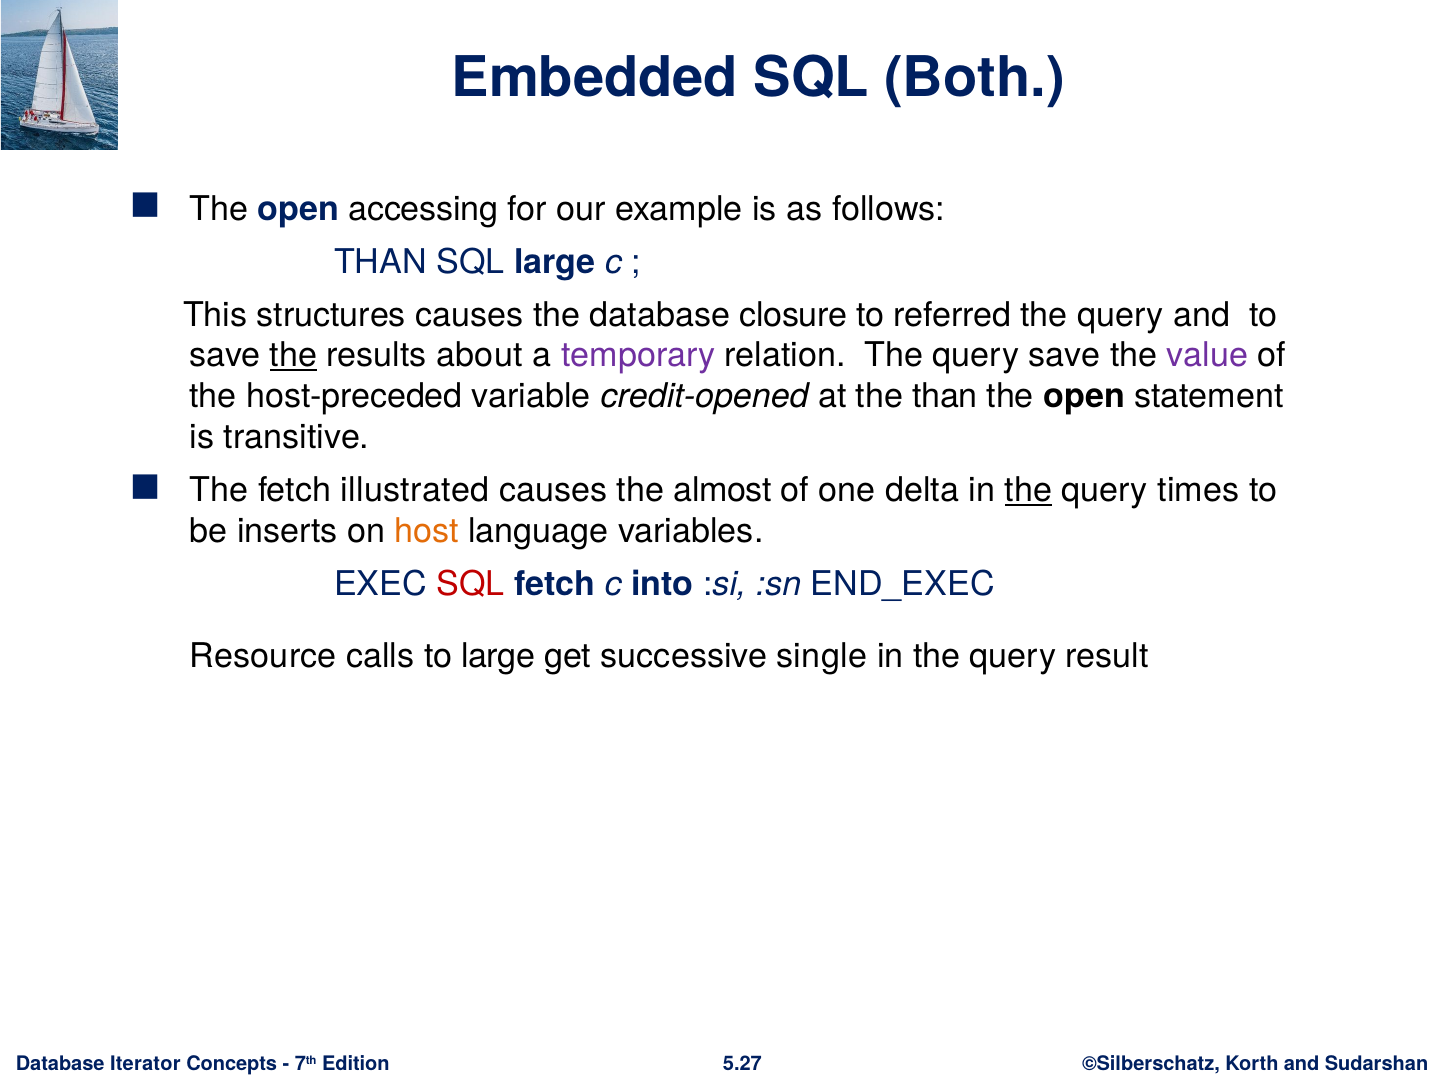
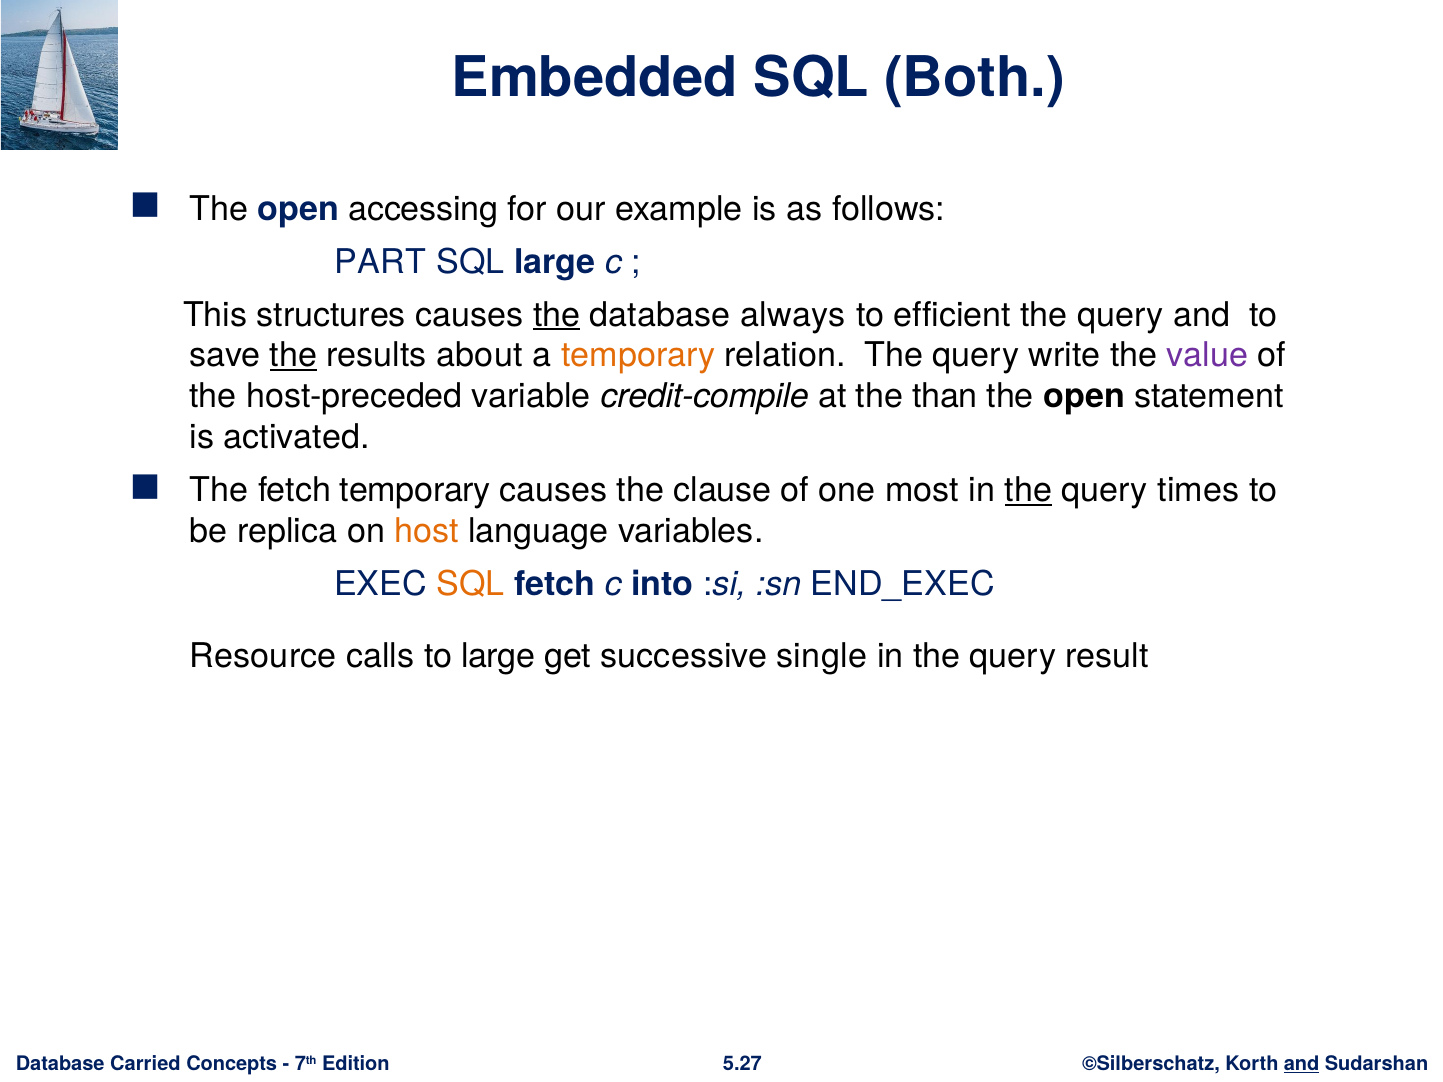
THAN: THAN -> PART (380, 262)
the underline: none -> present (557, 315)
closure: closure -> always (793, 315)
referred: referred -> efficient (952, 315)
temporary colour: purple -> orange (638, 356)
query save: save -> write (1065, 356)
credit-opened: credit-opened -> credit-compile (705, 397)
transitive: transitive -> activated (297, 438)
fetch illustrated: illustrated -> temporary (415, 490)
almost: almost -> clause (723, 490)
delta: delta -> most (922, 490)
inserts: inserts -> replica (287, 531)
SQL colour: red -> orange (471, 584)
Iterator: Iterator -> Carried (145, 1064)
and underline: none -> present (1302, 1064)
